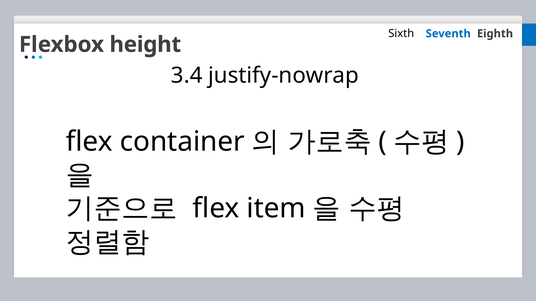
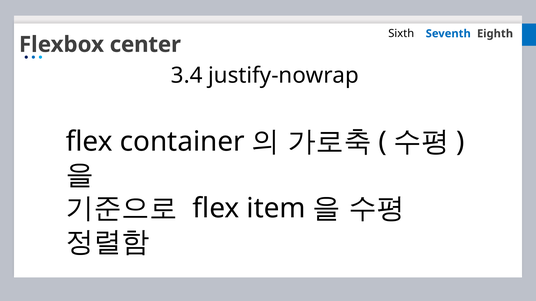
height: height -> center (145, 45)
